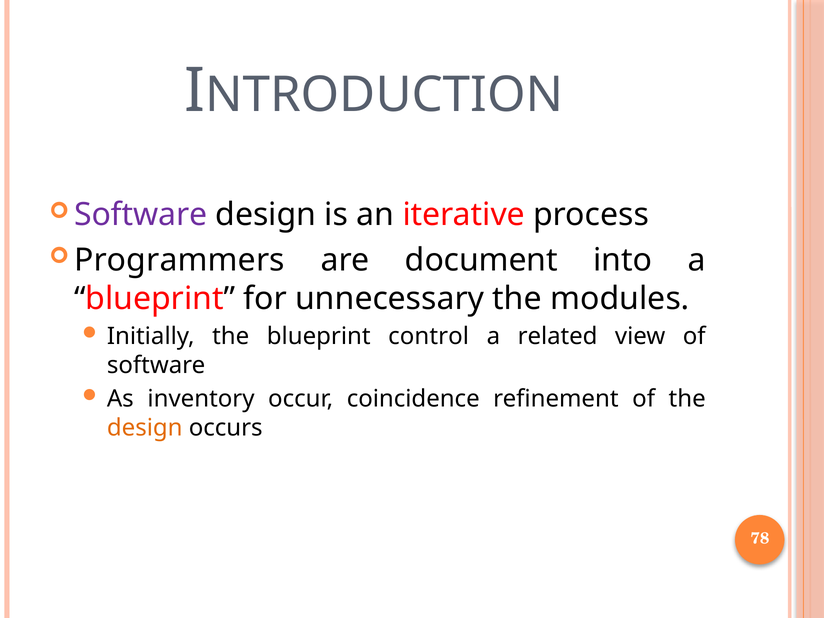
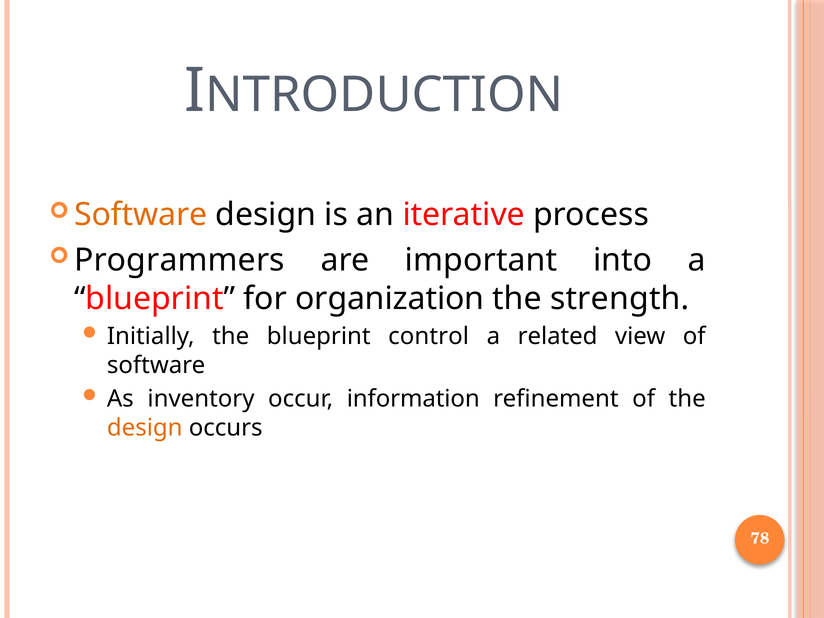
Software colour: purple -> orange (141, 215)
document: document -> important (481, 260)
unnecessary: unnecessary -> organization (390, 299)
modules: modules -> strength (620, 299)
coincidence: coincidence -> information (413, 399)
